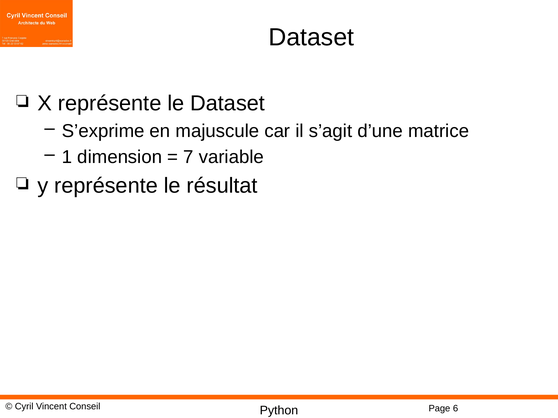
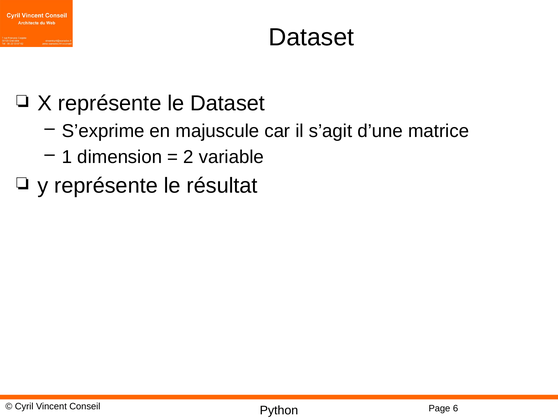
7: 7 -> 2 (188, 157)
